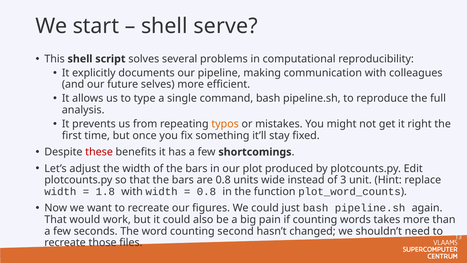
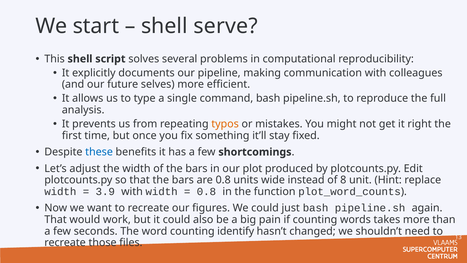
these colour: red -> blue (99, 152)
3: 3 -> 8 (343, 180)
1.8: 1.8 -> 3.9 (105, 191)
second: second -> identify (236, 231)
